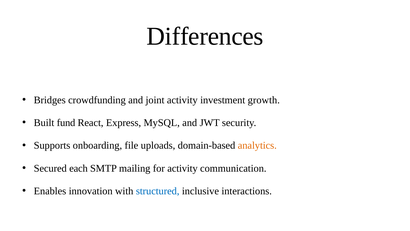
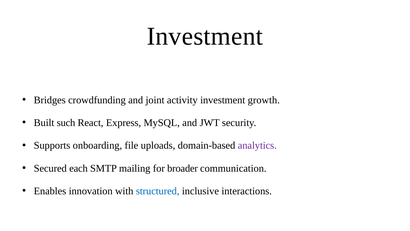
Differences: Differences -> Investment (205, 36)
fund: fund -> such (66, 123)
analytics colour: orange -> purple (257, 145)
for activity: activity -> broader (183, 168)
